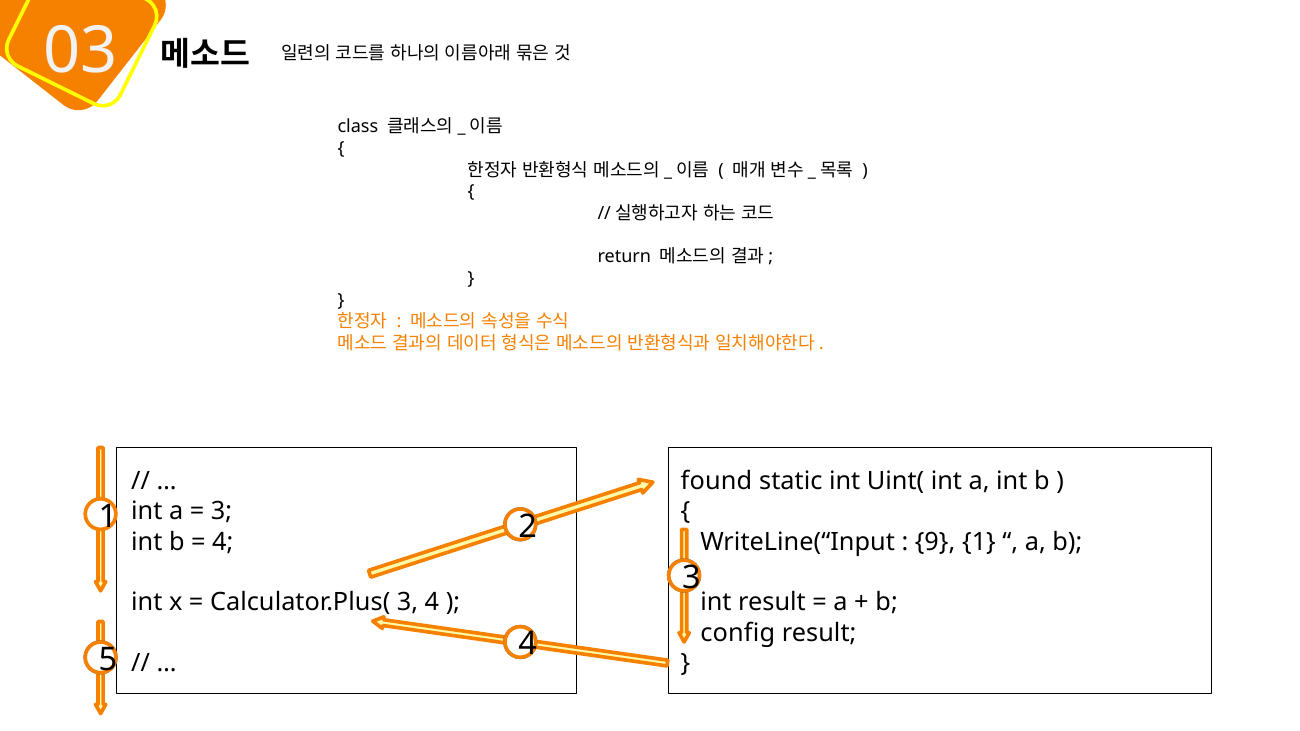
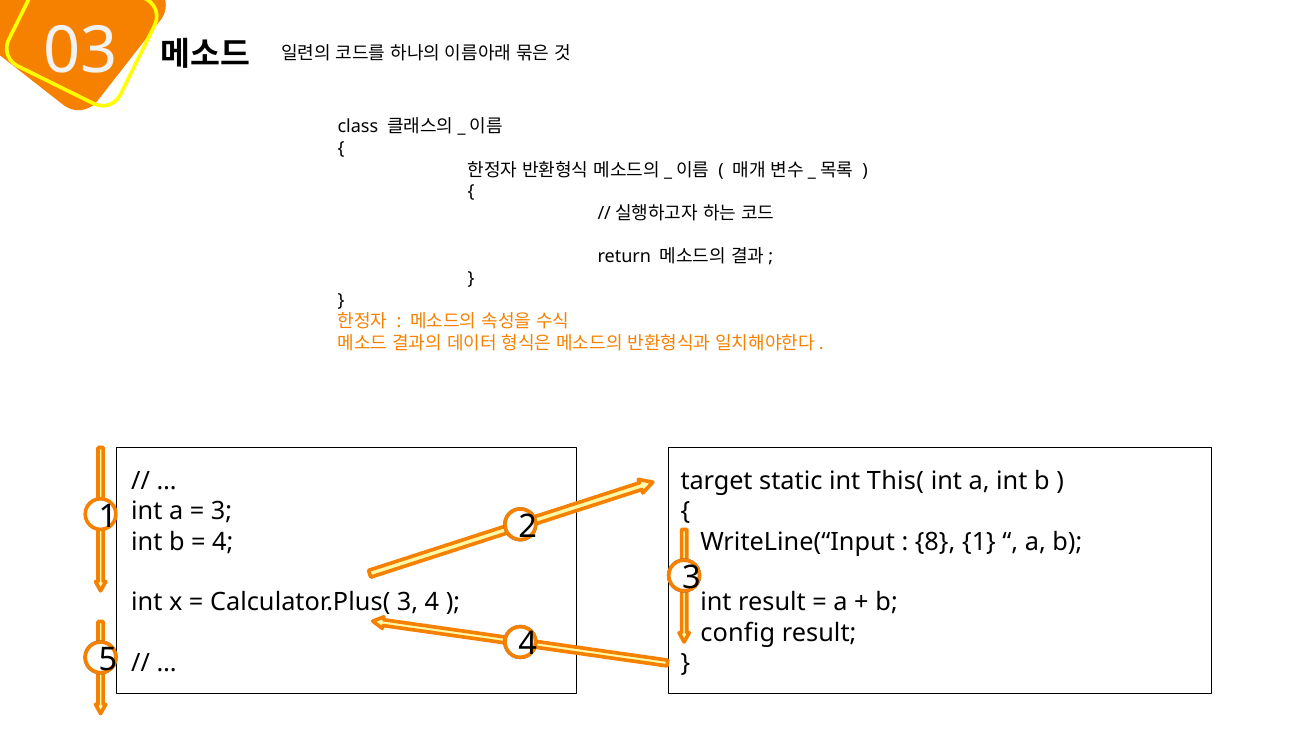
found: found -> target (717, 481)
Uint(: Uint( -> This( (895, 481)
9: 9 -> 8 (935, 542)
